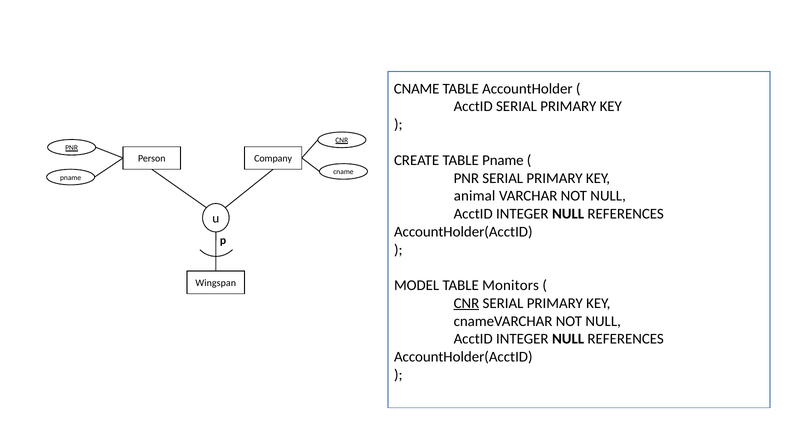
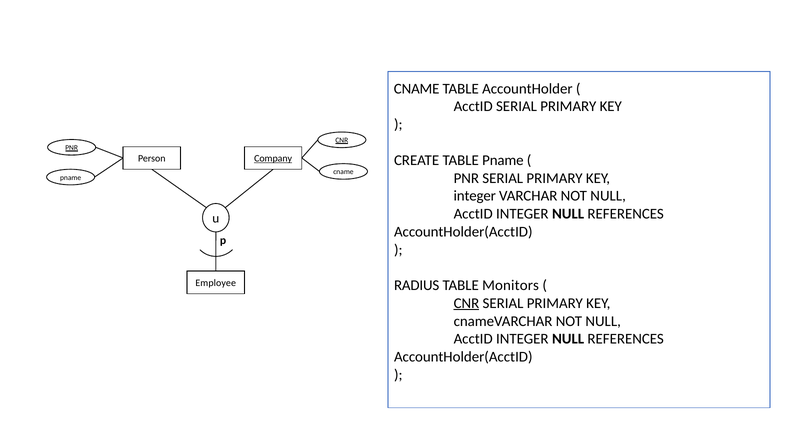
Company underline: none -> present (273, 159)
animal: animal -> integer (475, 196)
Wingspan: Wingspan -> Employee (216, 283)
MODEL: MODEL -> RADIUS (417, 285)
